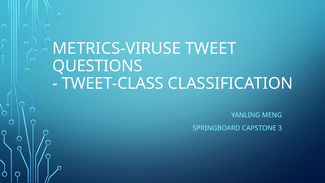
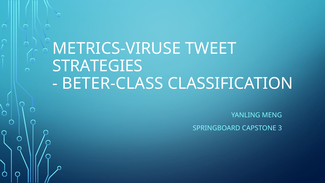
QUESTIONS: QUESTIONS -> STRATEGIES (97, 66)
TWEET-CLASS: TWEET-CLASS -> BETER-CLASS (113, 83)
